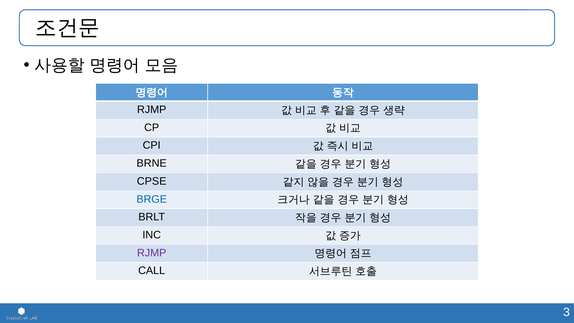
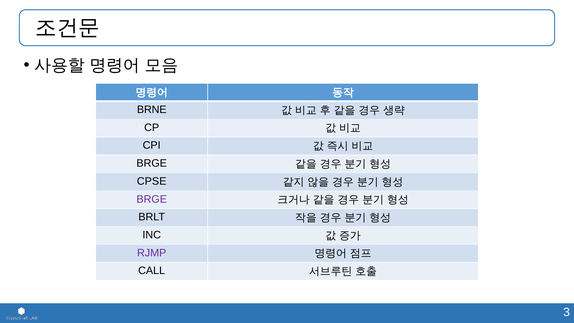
RJMP: RJMP -> BRNE (152, 110)
BRNE: BRNE -> BRGE (152, 163)
BRGE colour: blue -> purple (152, 199)
